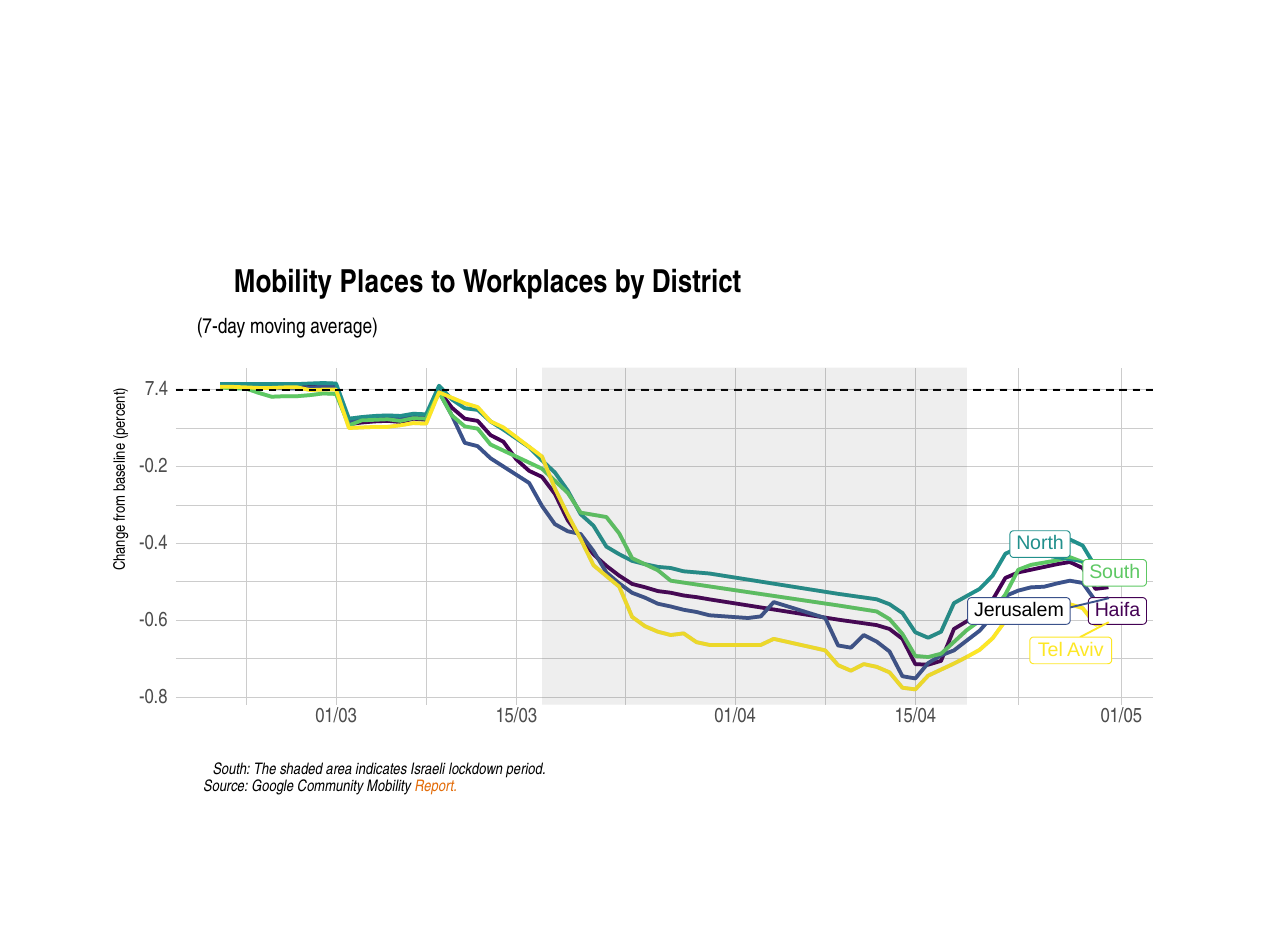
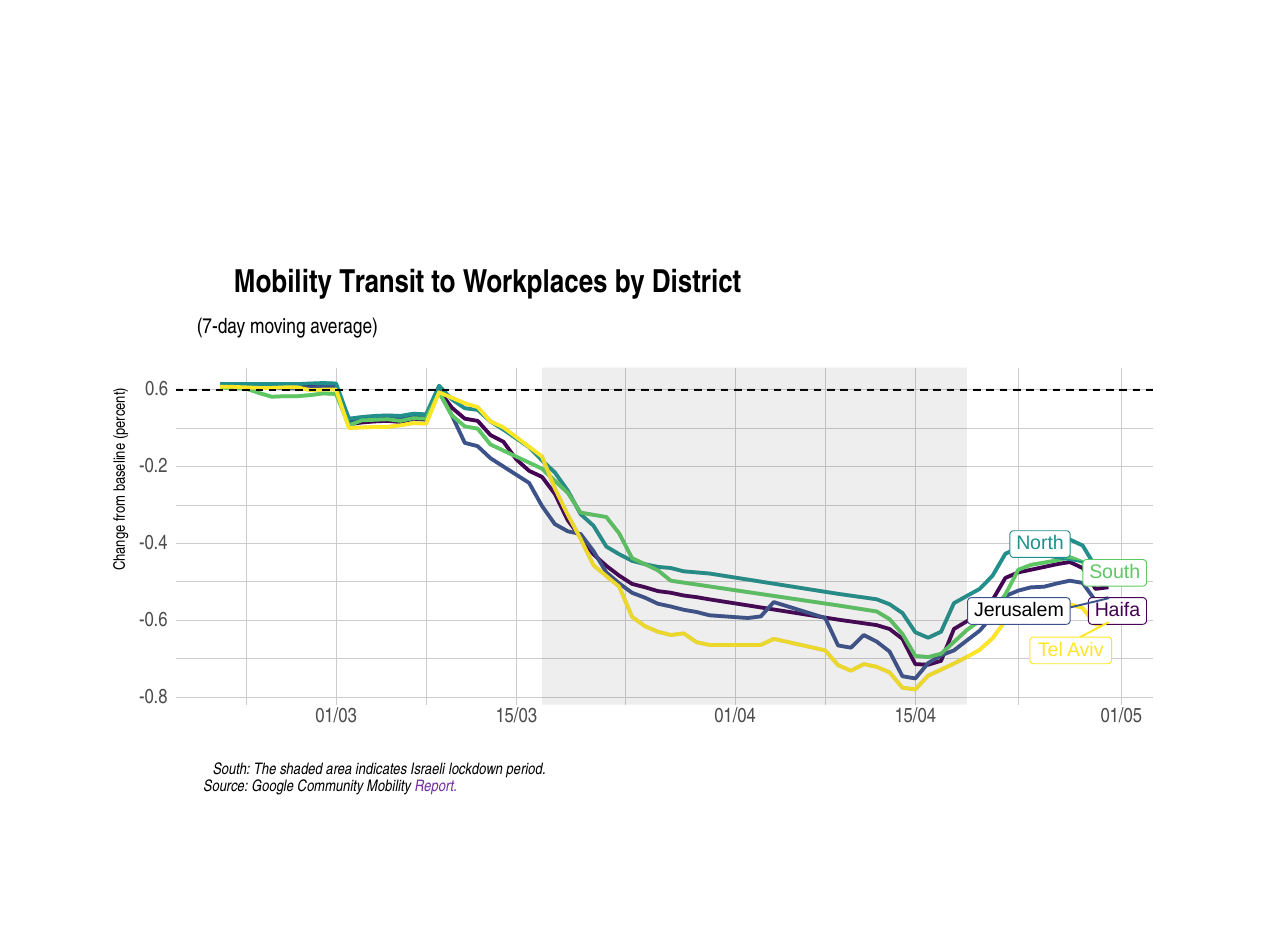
Places: Places -> Transit (382, 282)
7.4: 7.4 -> 0.6 (157, 389)
Report colour: orange -> purple (436, 786)
